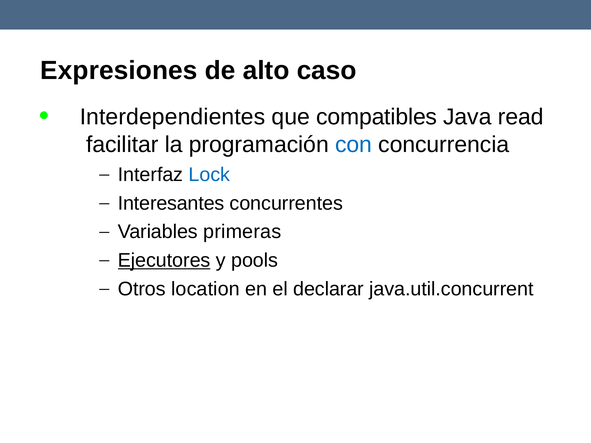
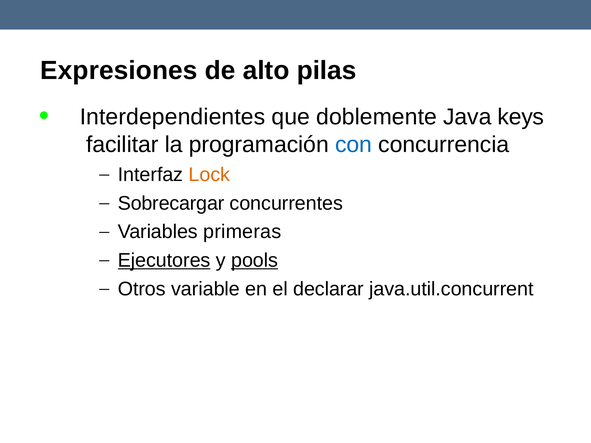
caso: caso -> pilas (327, 71)
compatibles: compatibles -> doblemente (377, 117)
read: read -> keys (521, 117)
Lock colour: blue -> orange (209, 175)
Interesantes: Interesantes -> Sobrecargar (171, 203)
pools underline: none -> present (255, 260)
location: location -> variable (206, 289)
